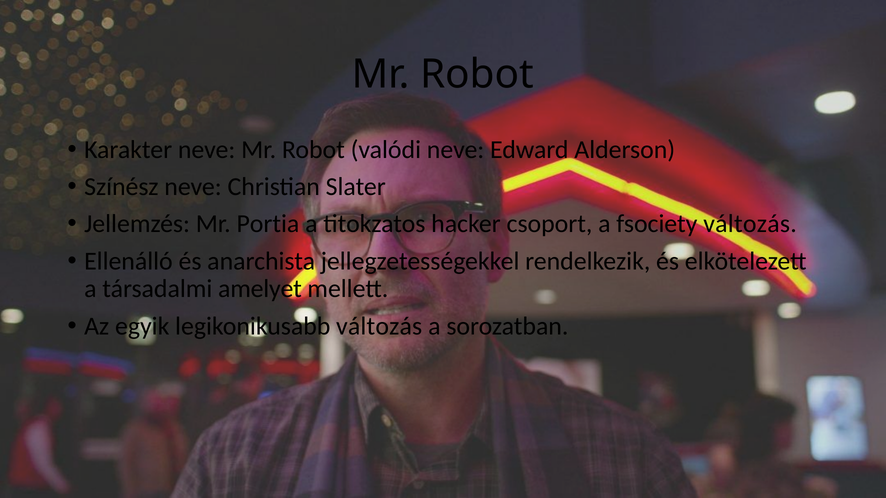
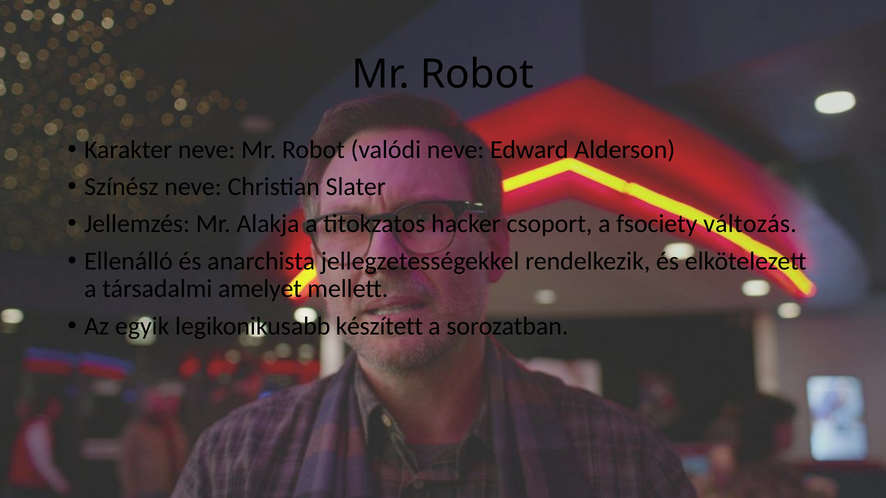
Portia: Portia -> Alakja (268, 224)
legikonikusabb változás: változás -> készített (379, 326)
